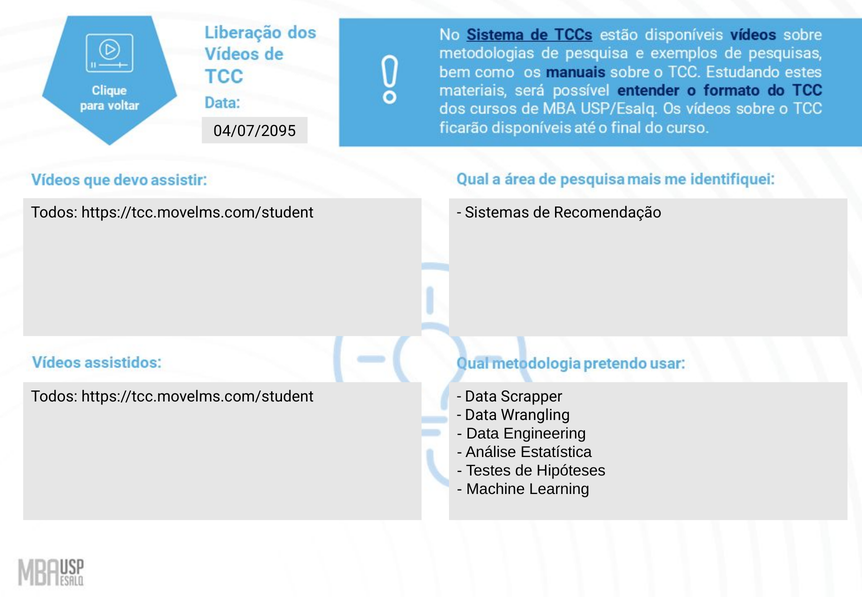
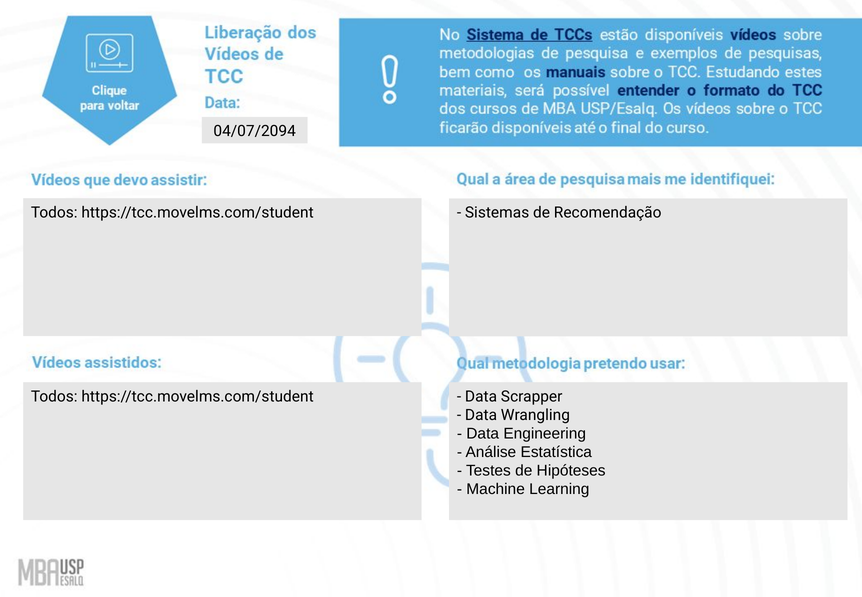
04/07/2095: 04/07/2095 -> 04/07/2094 (255, 131)
